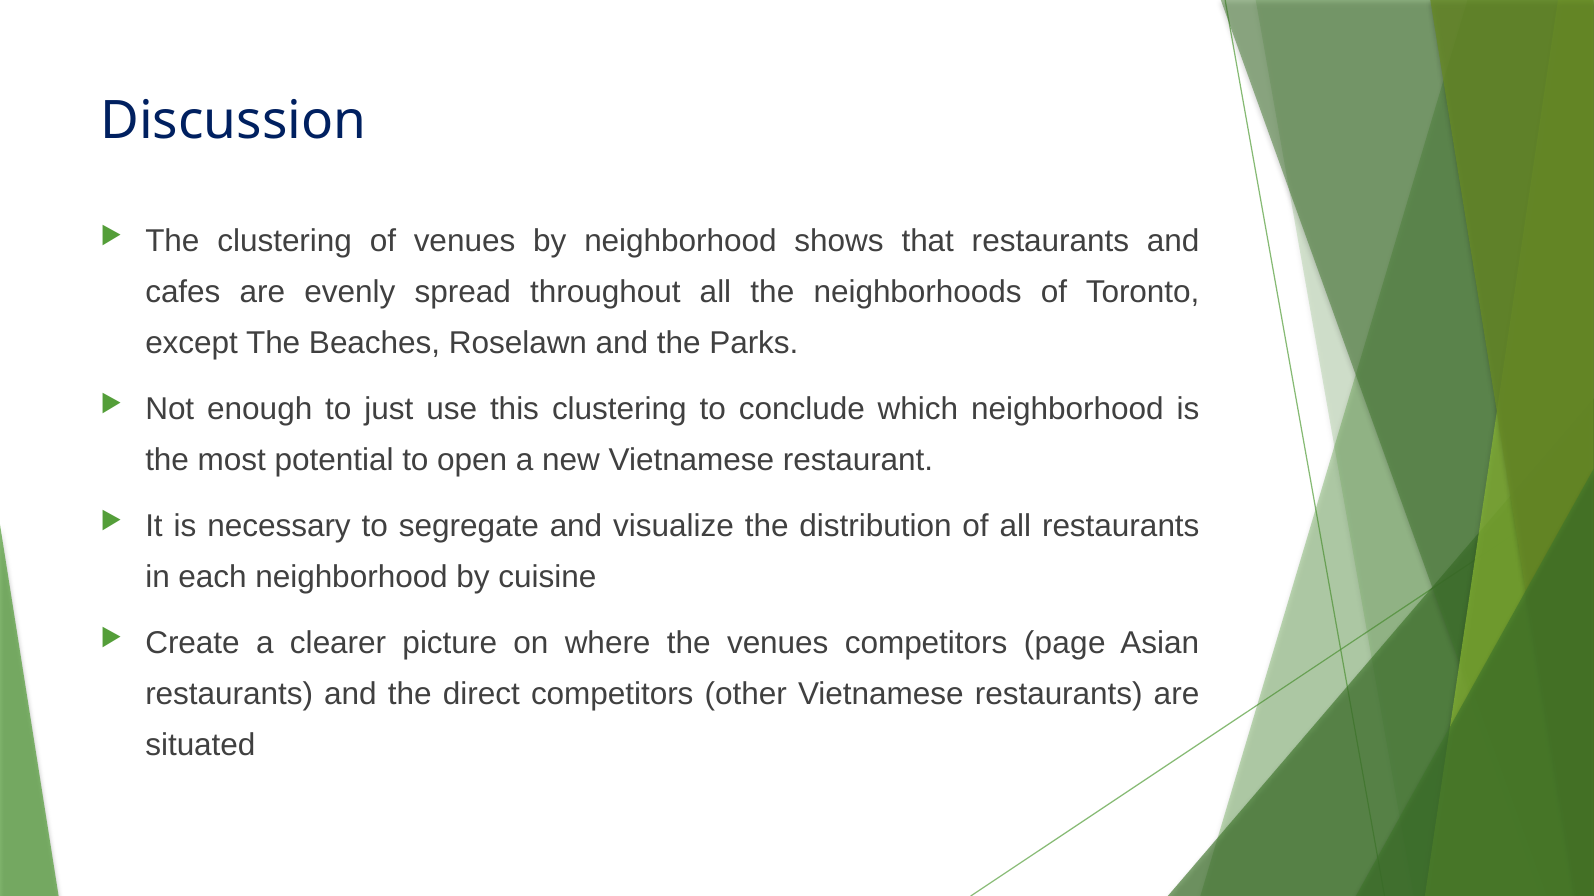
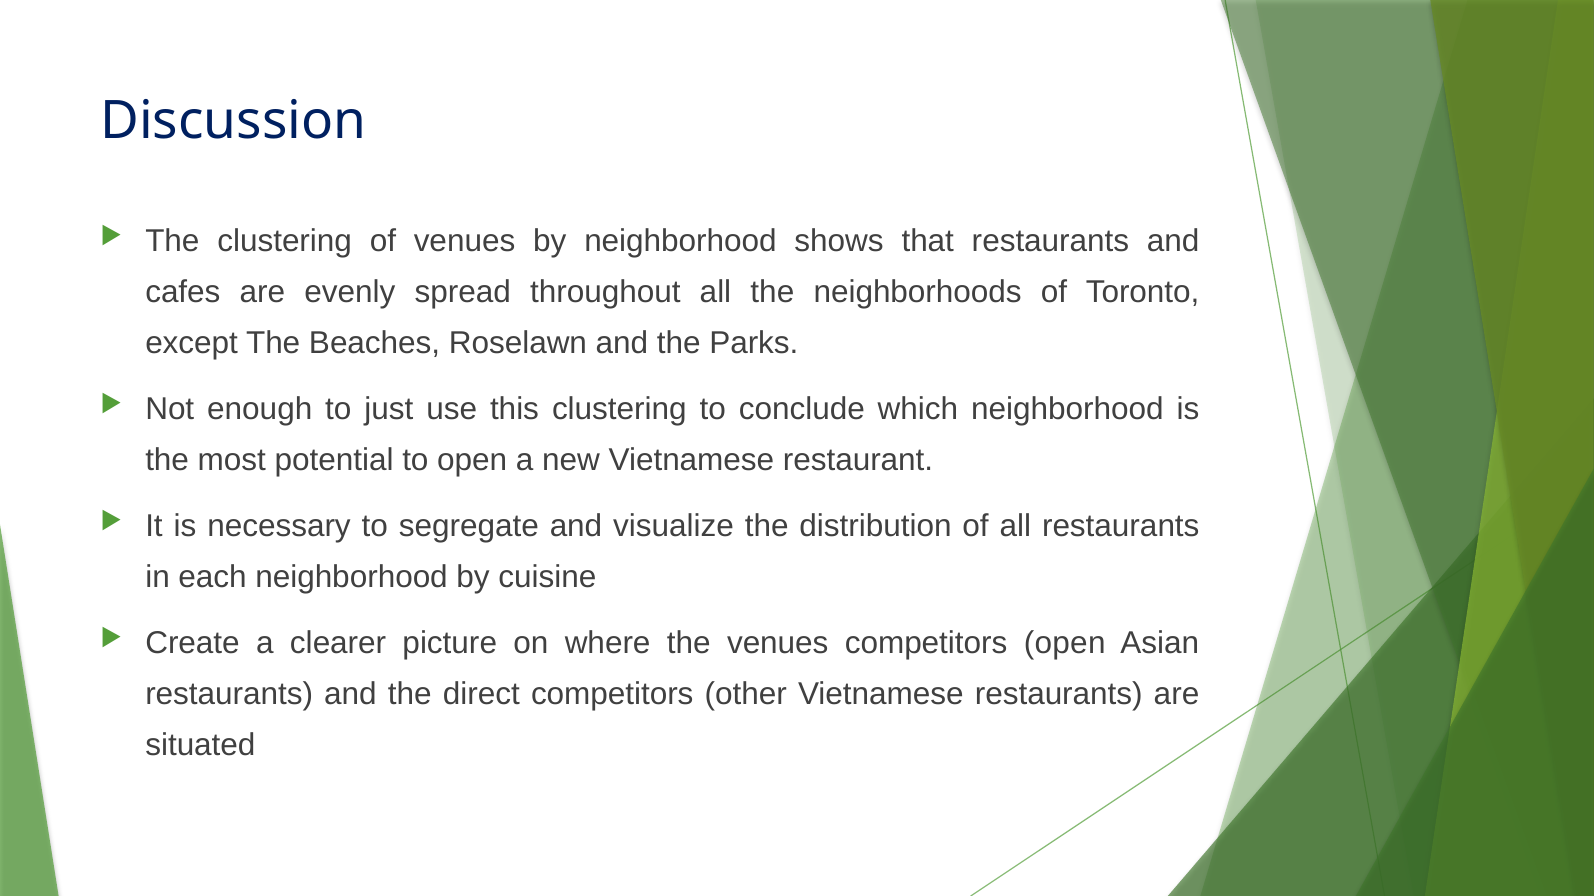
competitors page: page -> open (1065, 644)
